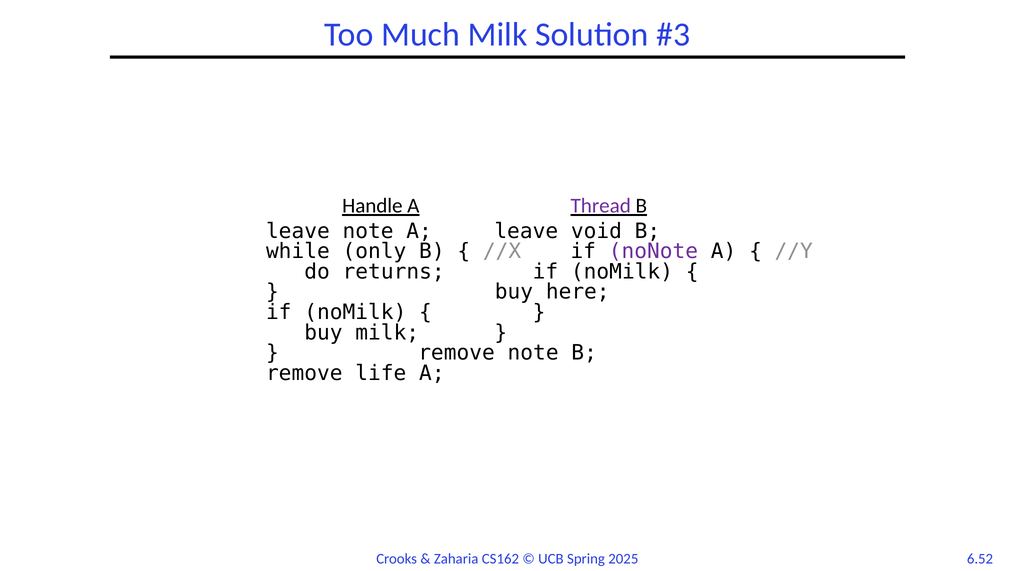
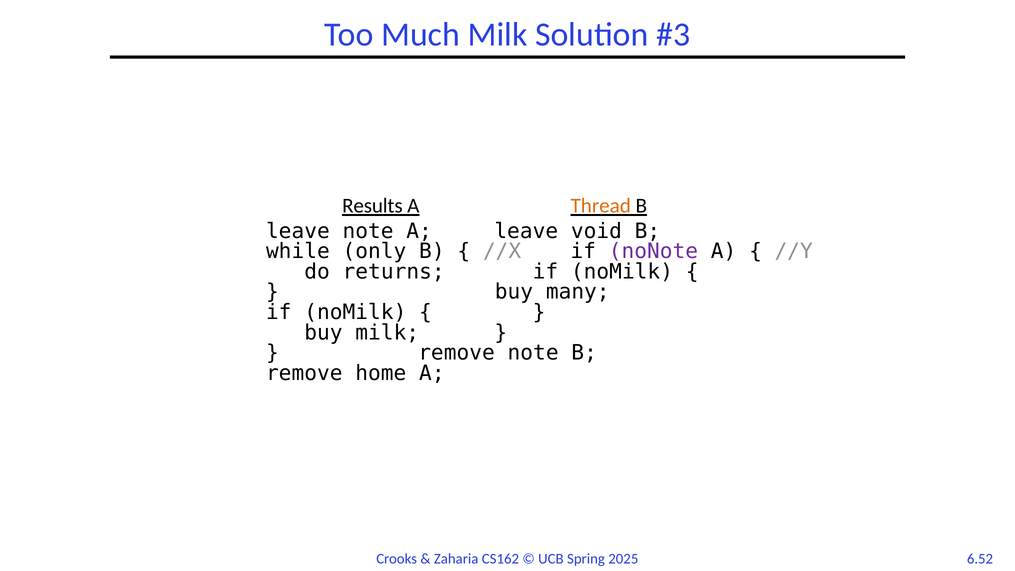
Handle: Handle -> Results (372, 206)
Thread colour: purple -> orange (601, 206)
here: here -> many (578, 292)
life: life -> home (381, 373)
